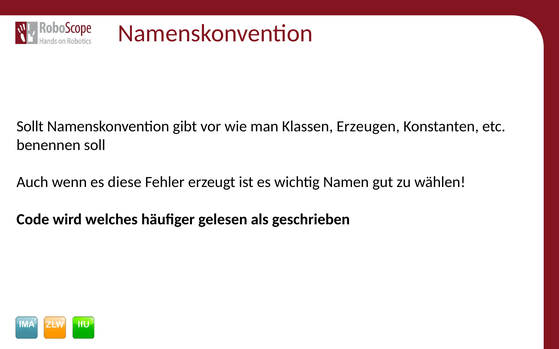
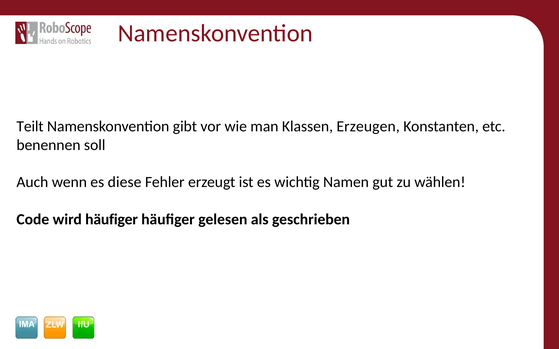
Sollt: Sollt -> Teilt (30, 126)
wird welches: welches -> häufiger (112, 220)
